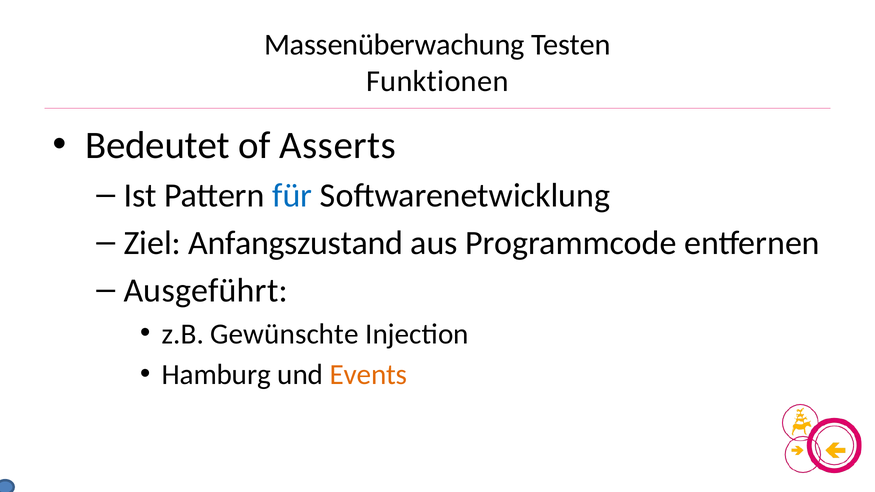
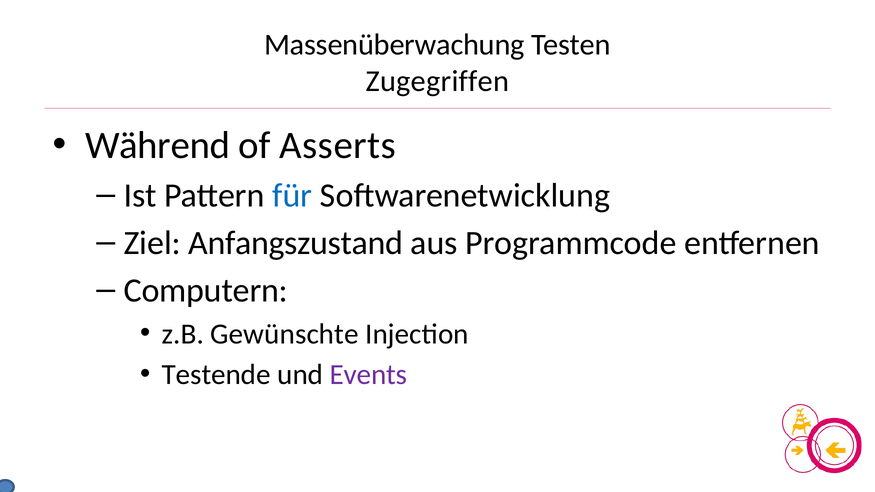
Funktionen: Funktionen -> Zugegriffen (437, 81)
Bedeutet: Bedeutet -> Während (158, 145)
Ausgeführt: Ausgeführt -> Computern (206, 291)
Hamburg: Hamburg -> Testende (216, 375)
Events colour: orange -> purple (368, 375)
